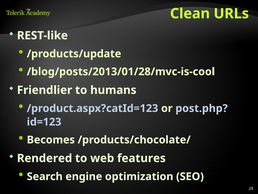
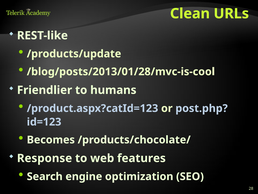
Rendered: Rendered -> Response (45, 158)
